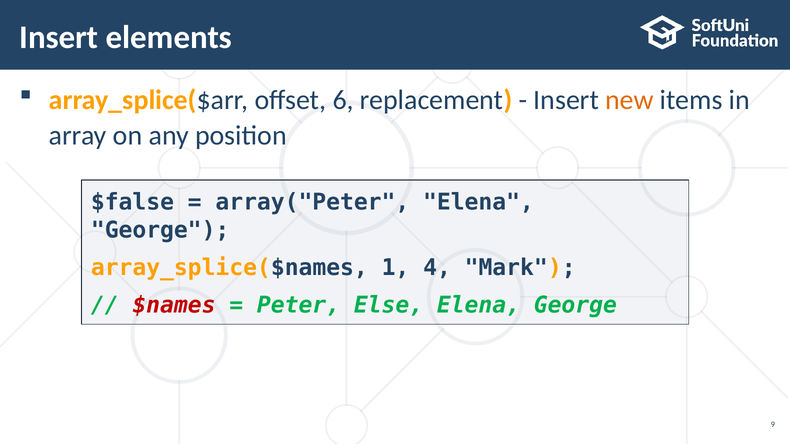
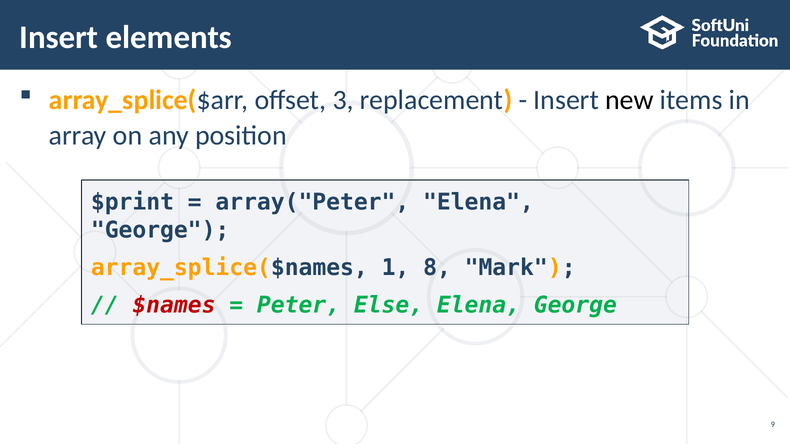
6: 6 -> 3 (343, 100)
new colour: orange -> black (630, 100)
$false: $false -> $print (132, 203)
4: 4 -> 8 (437, 268)
